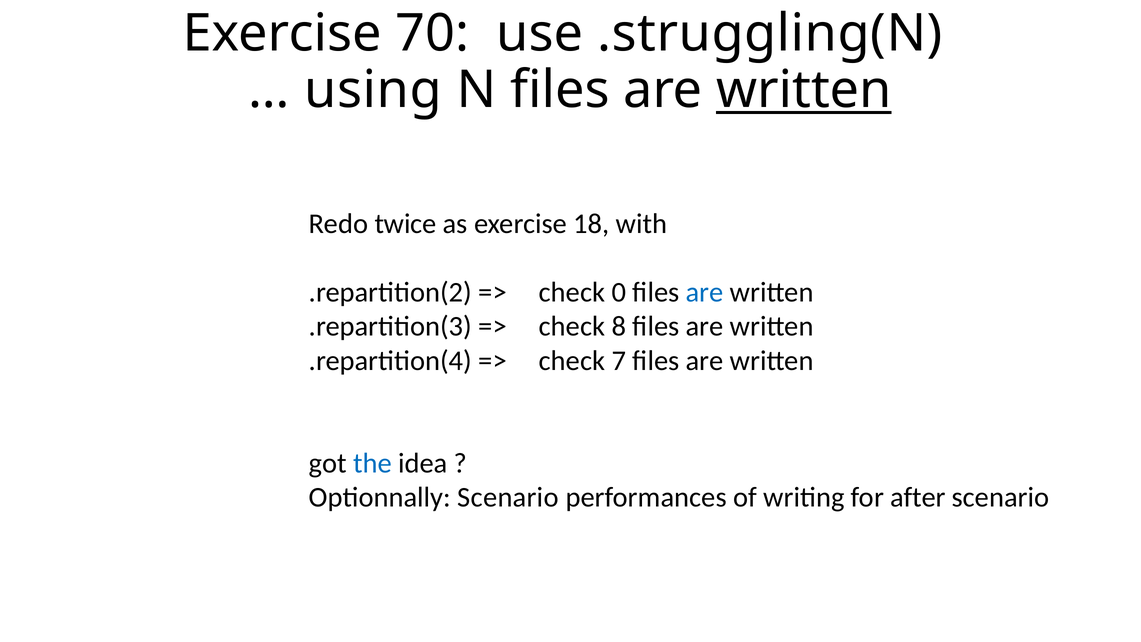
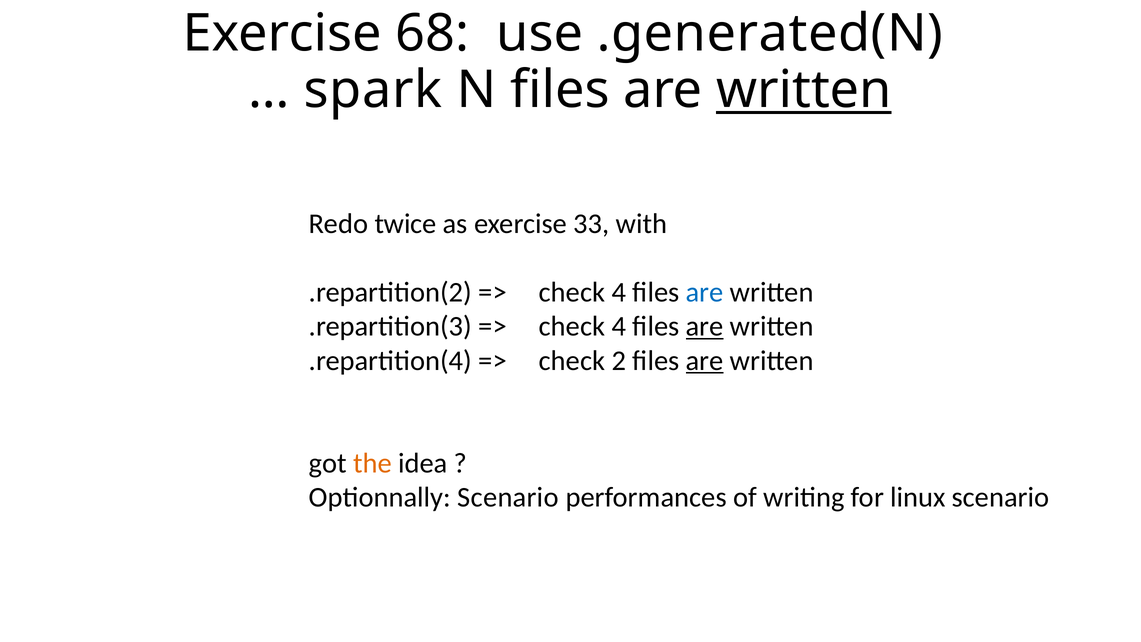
70: 70 -> 68 (432, 33)
.struggling(N: .struggling(N -> .generated(N (770, 33)
using: using -> spark (373, 90)
18: 18 -> 33 (591, 224)
0: 0 -> 4 (619, 292)
8: 8 -> 4 (619, 326)
are underline: none -> present (705, 326)
7: 7 -> 2 (619, 361)
are underline: none -> present (705, 361)
the colour: blue -> orange (372, 463)
after: after -> linux (918, 497)
